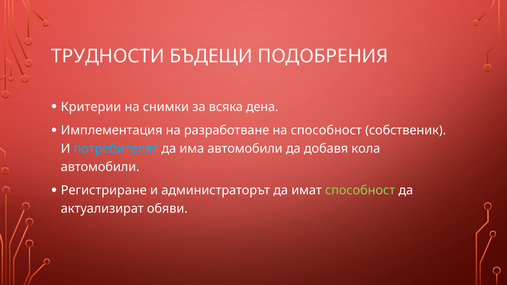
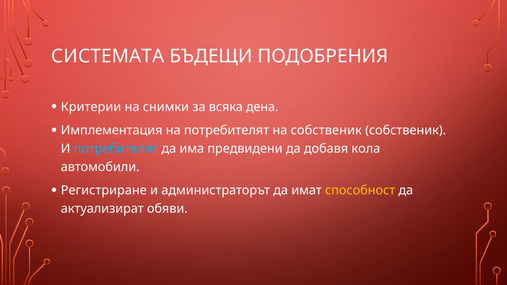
ТРУДНОСТИ: ТРУДНОСТИ -> СИСТЕМАТА (108, 56)
на разработване: разработване -> потребителят (227, 131)
на способност: способност -> собственик (326, 131)
има автомобили: автомобили -> предвидени (245, 149)
способност colour: light green -> yellow (360, 191)
